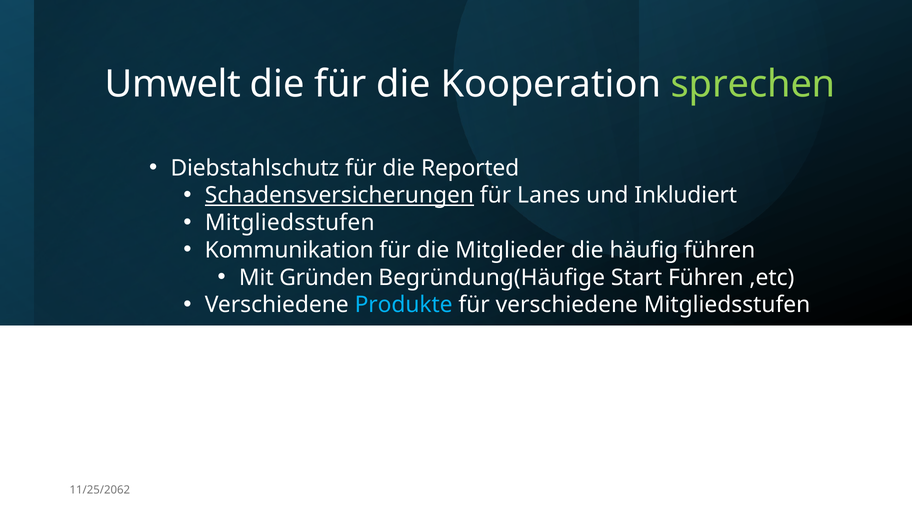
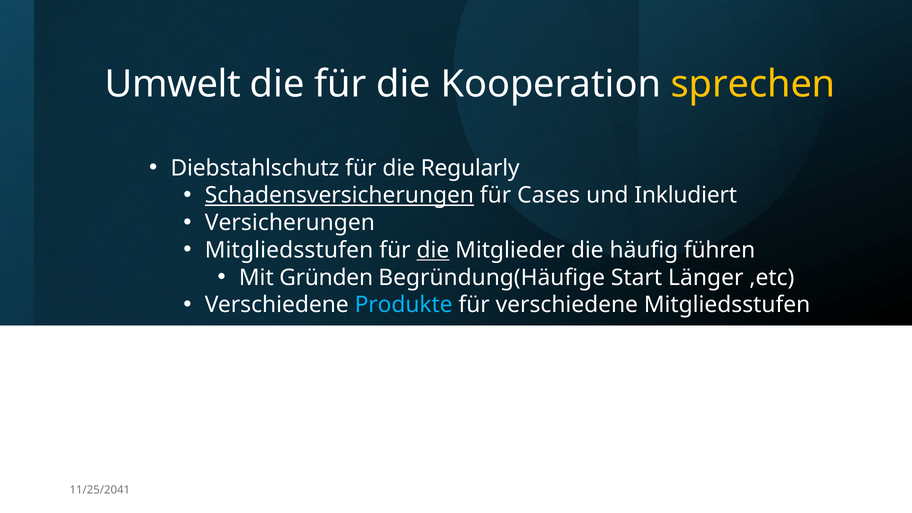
sprechen colour: light green -> yellow (753, 84)
Reported: Reported -> Regularly (470, 168)
Lanes: Lanes -> Cases (549, 195)
Mitgliedsstufen: Mitgliedsstufen -> Versicherungen (290, 223)
Kommunikation: Kommunikation -> Mitgliedsstufen (289, 250)
die underline: none -> present (433, 250)
Start Führen: Führen -> Länger (706, 278)
11/25/2062: 11/25/2062 -> 11/25/2041 (100, 490)
